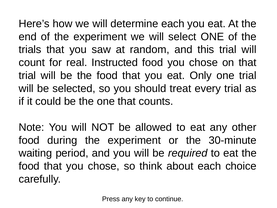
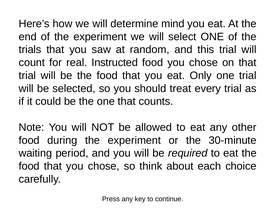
determine each: each -> mind (173, 24)
